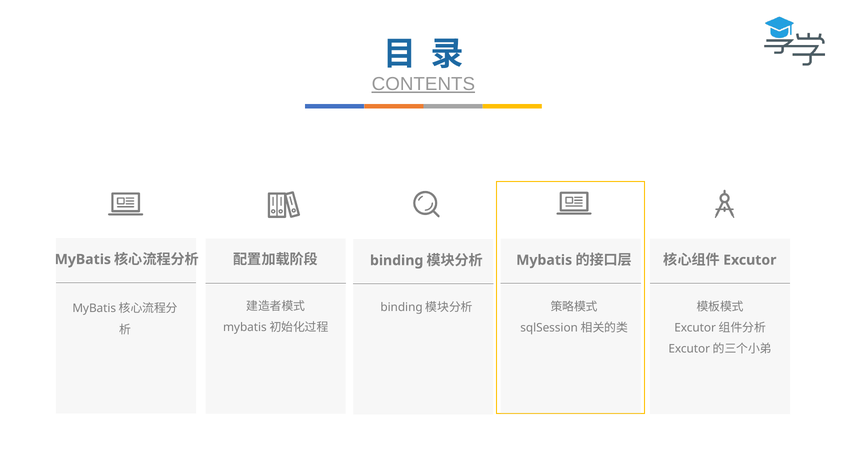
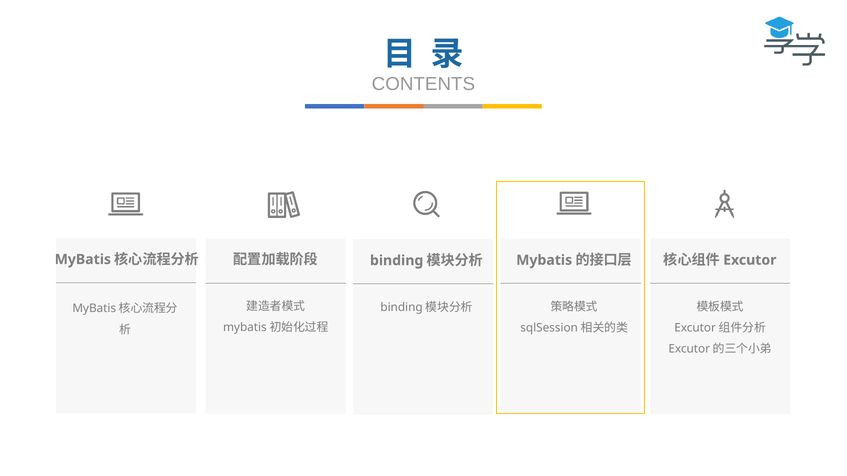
CONTENTS underline: present -> none (423, 84)
